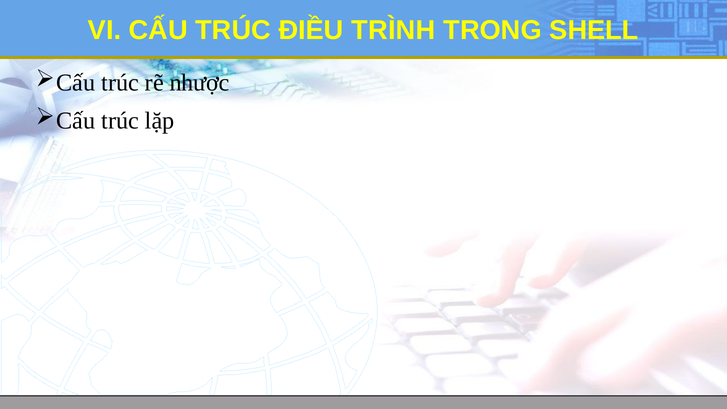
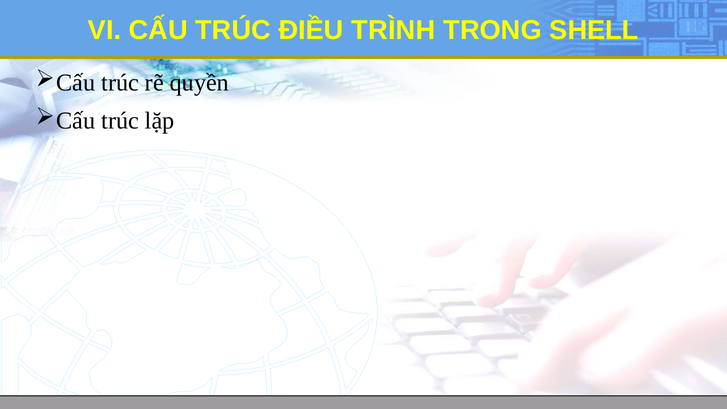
nhược: nhược -> quyền (199, 83)
